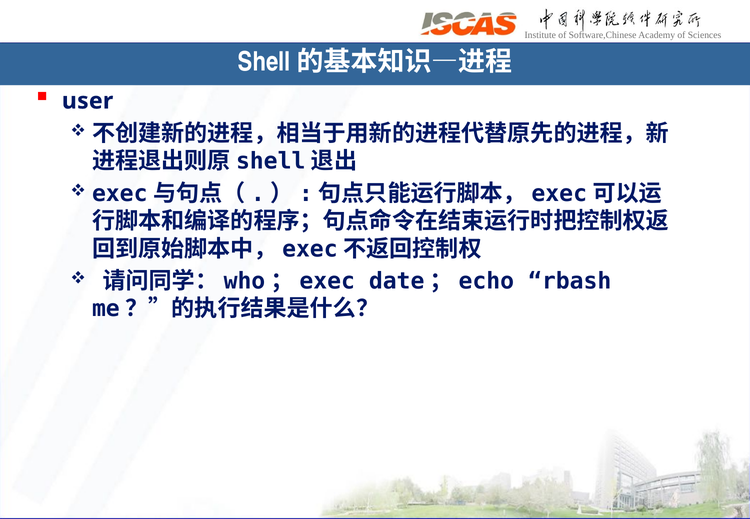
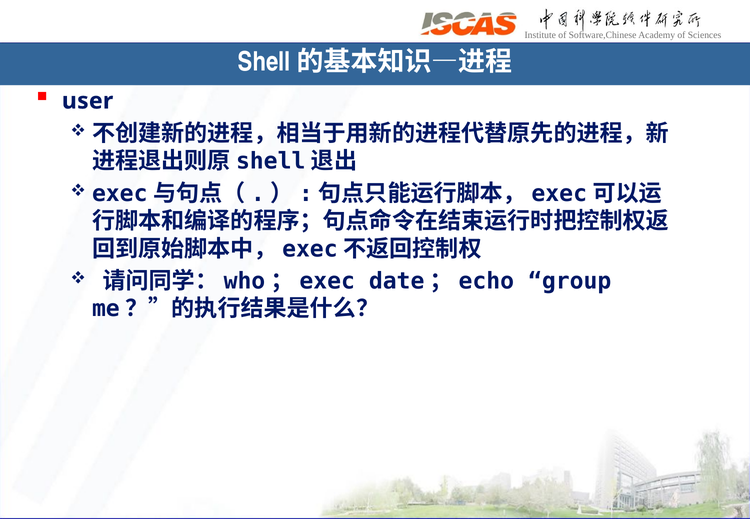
rbash: rbash -> group (570, 281)
